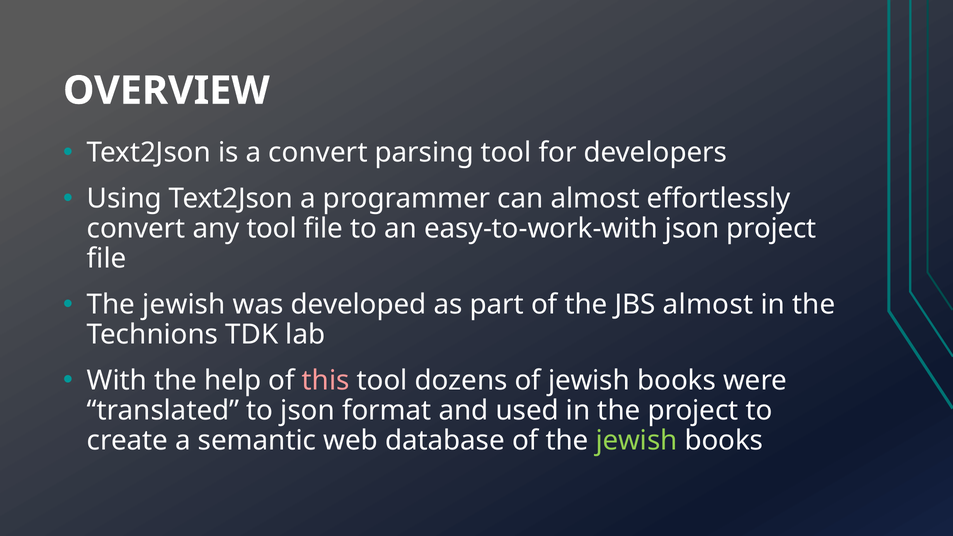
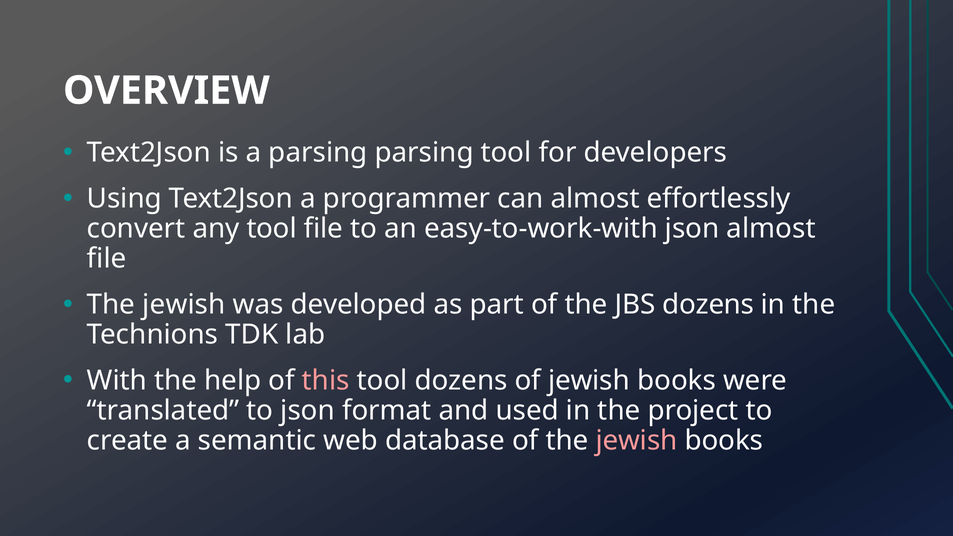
a convert: convert -> parsing (318, 153)
json project: project -> almost (771, 229)
JBS almost: almost -> dozens (708, 305)
jewish colour: light green -> pink (637, 441)
